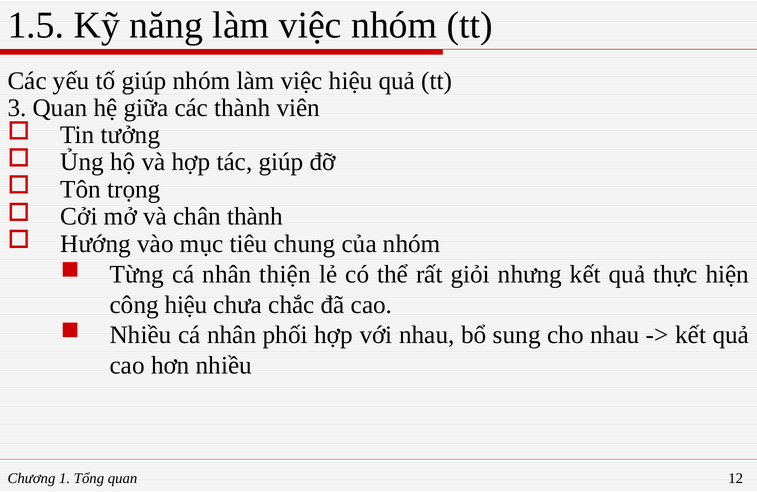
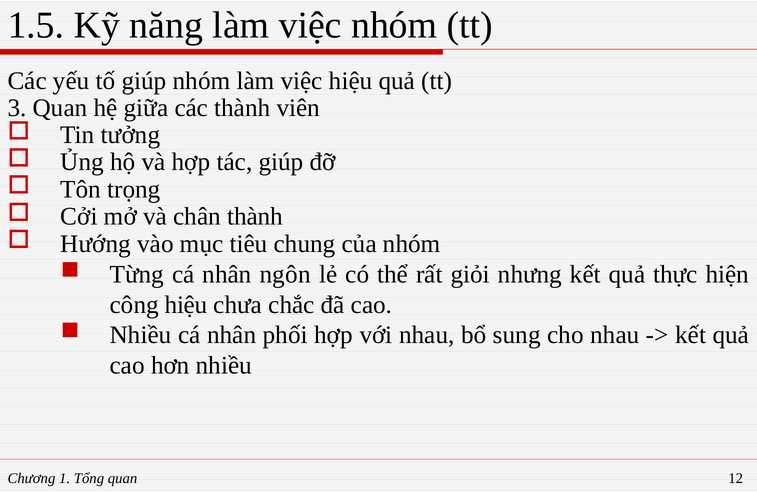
thiện: thiện -> ngôn (285, 275)
